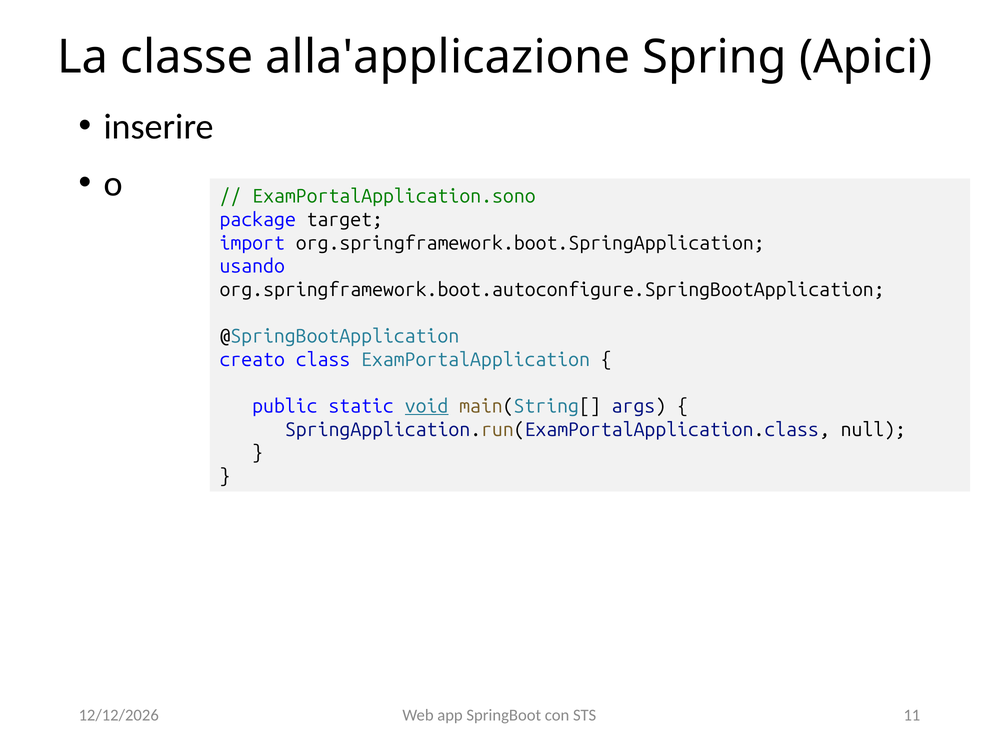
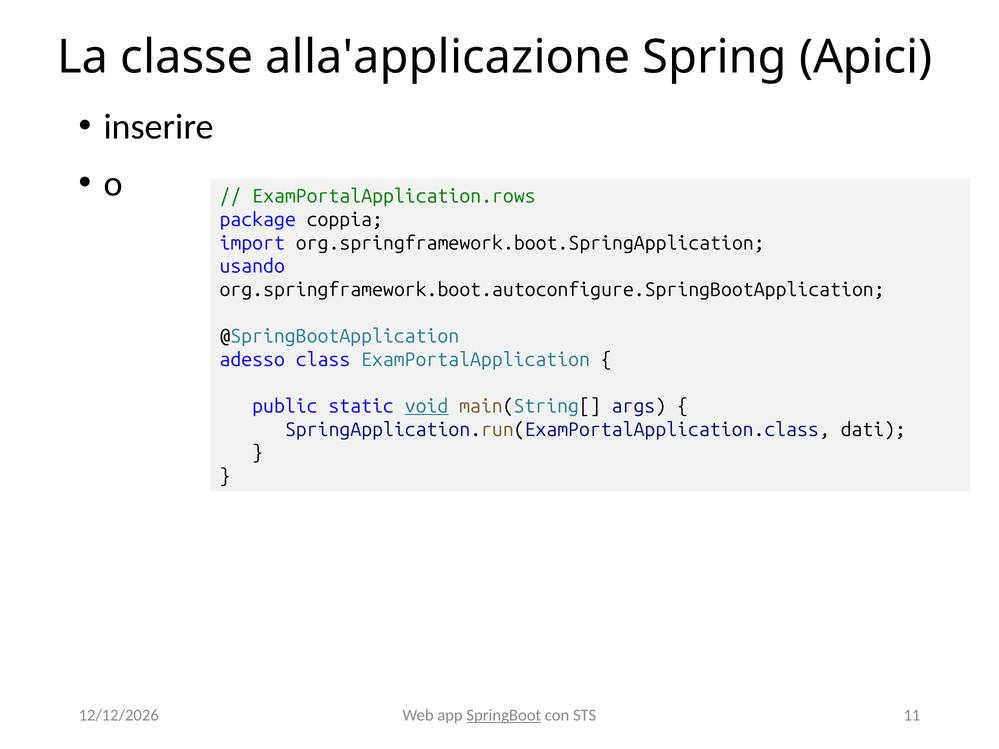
ExamPortalApplication.sono: ExamPortalApplication.sono -> ExamPortalApplication.rows (394, 197)
target: target -> coppia (345, 220)
creato: creato -> adesso (252, 360)
null: null -> dati (873, 430)
SpringBoot underline: none -> present (504, 715)
